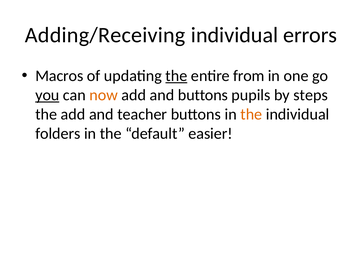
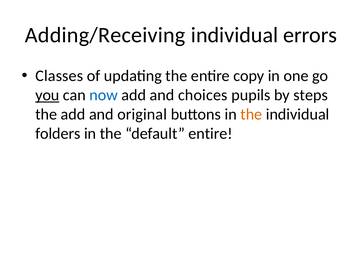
Macros: Macros -> Classes (59, 76)
the underline: present -> none (176, 76)
from: from -> copy (249, 76)
now colour: orange -> blue (104, 95)
and buttons: buttons -> choices (203, 95)
teacher: teacher -> original (142, 115)
default easier: easier -> entire (210, 134)
